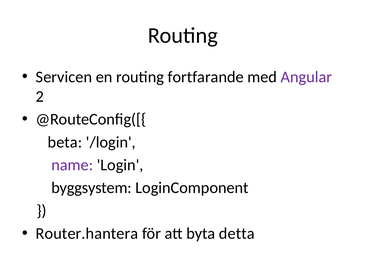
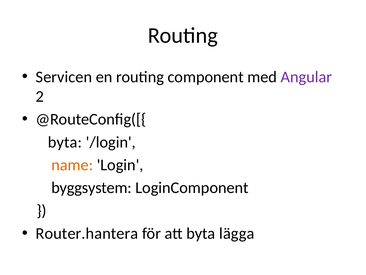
fortfarande: fortfarande -> component (206, 77)
beta: beta -> byta (65, 142)
name colour: purple -> orange (72, 165)
detta: detta -> lägga (237, 233)
